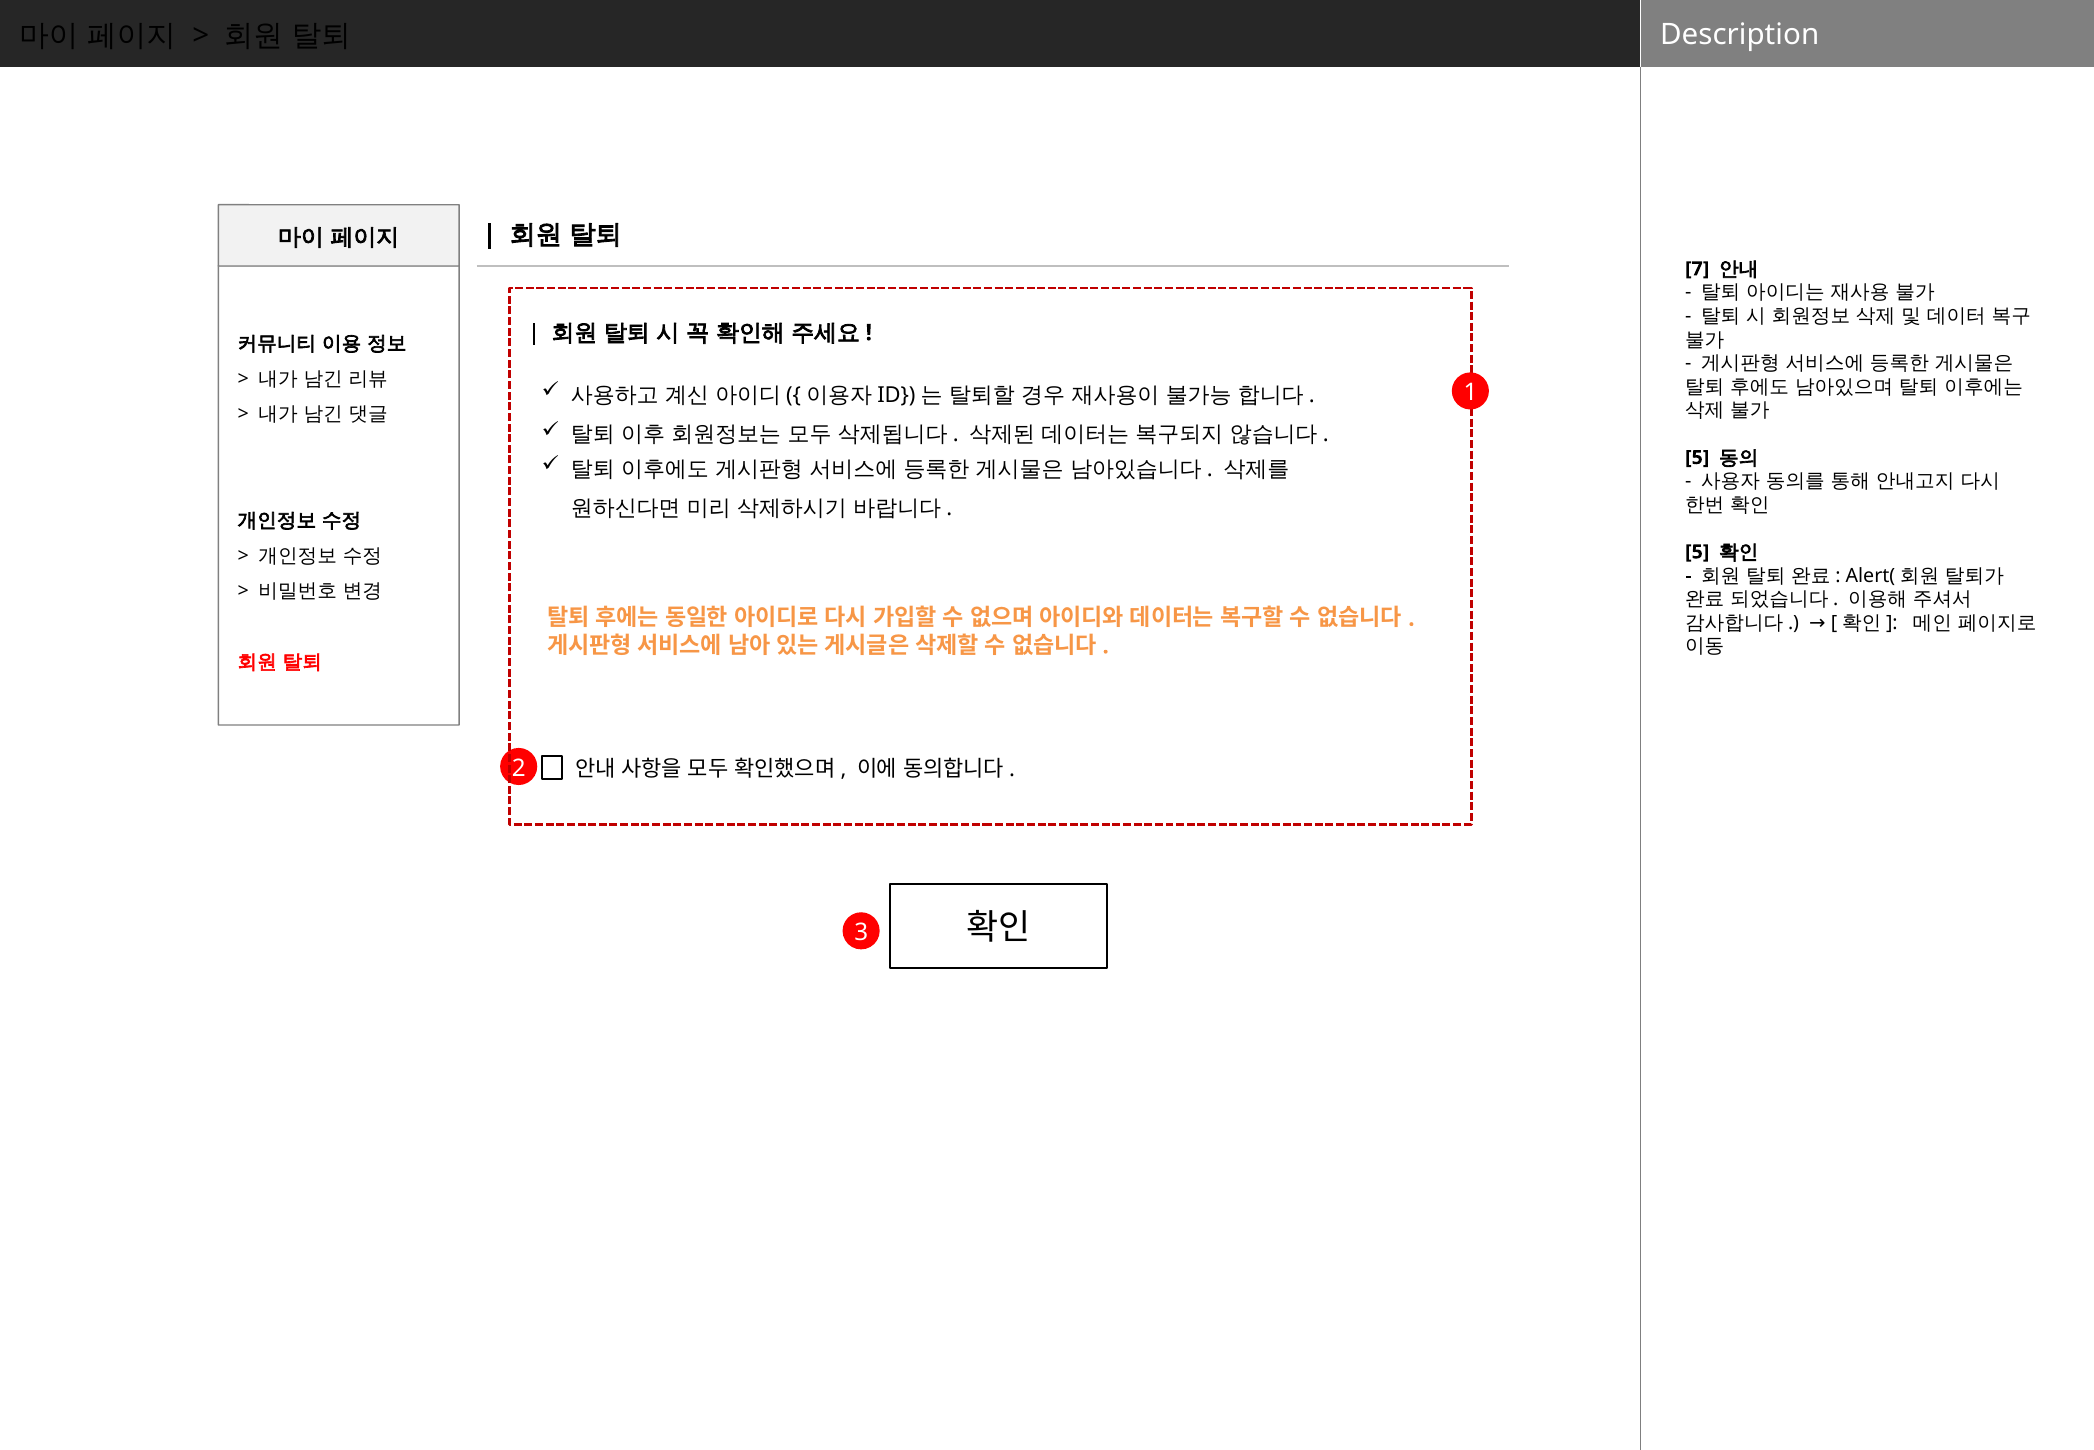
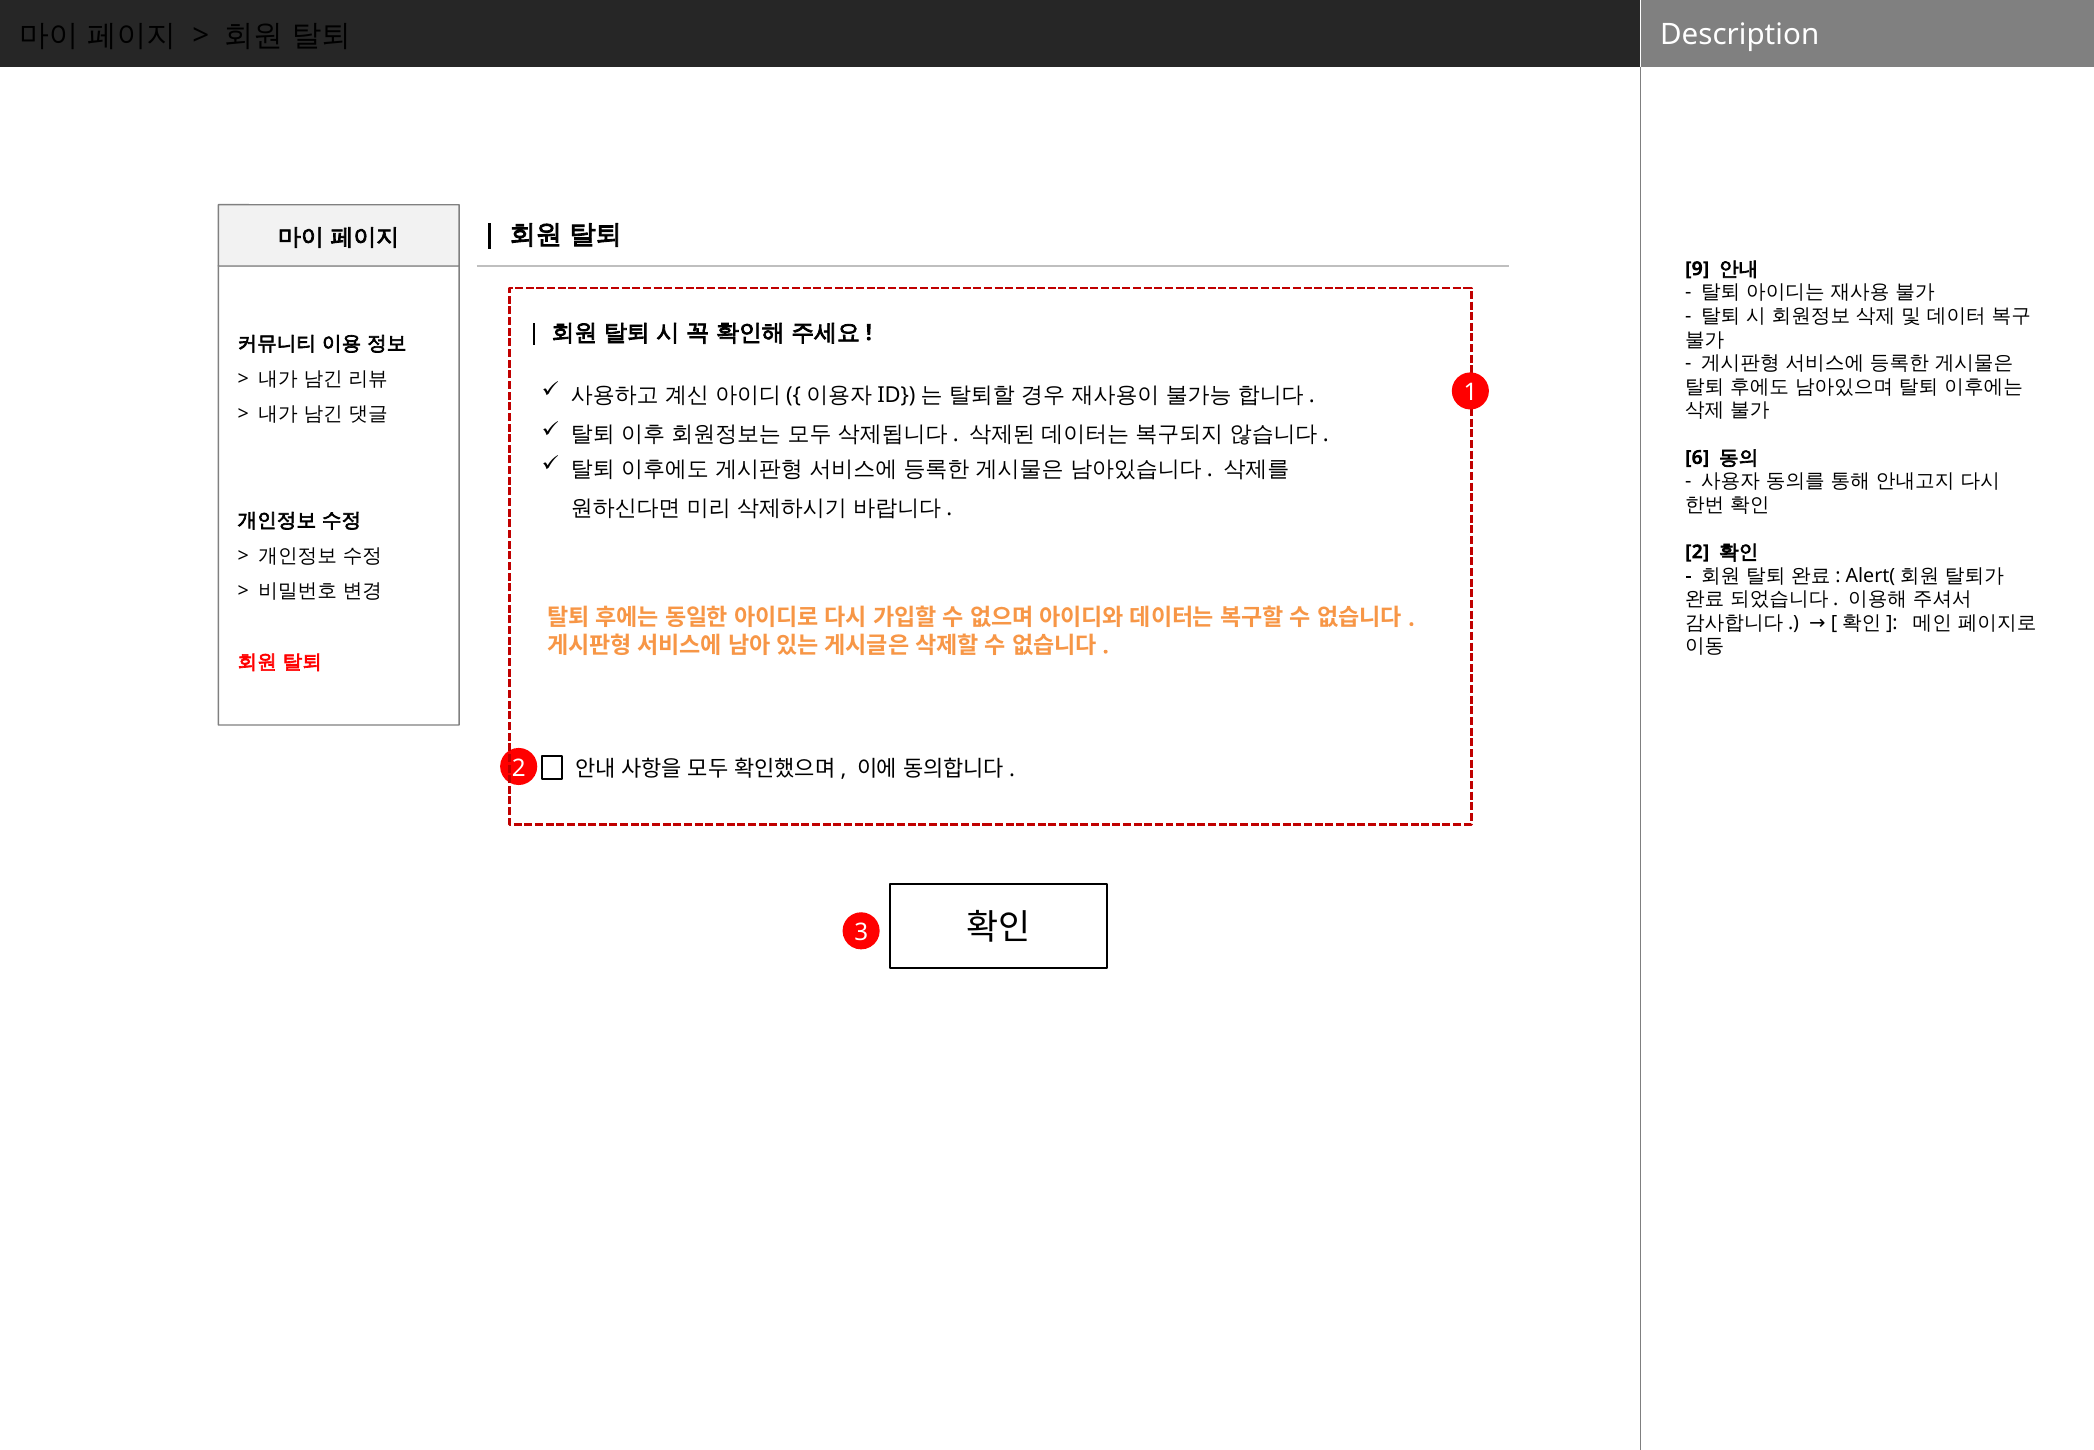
7: 7 -> 9 (1697, 269)
5: 5 -> 6 (1697, 457)
5: 5 -> 2 (1697, 552)
